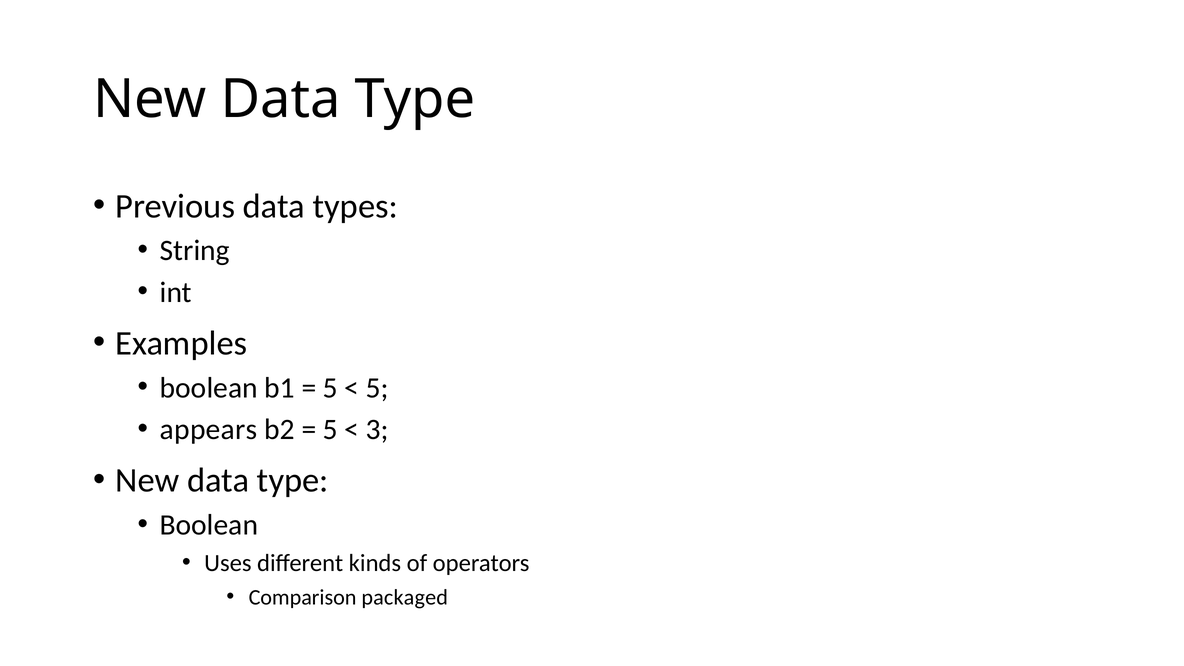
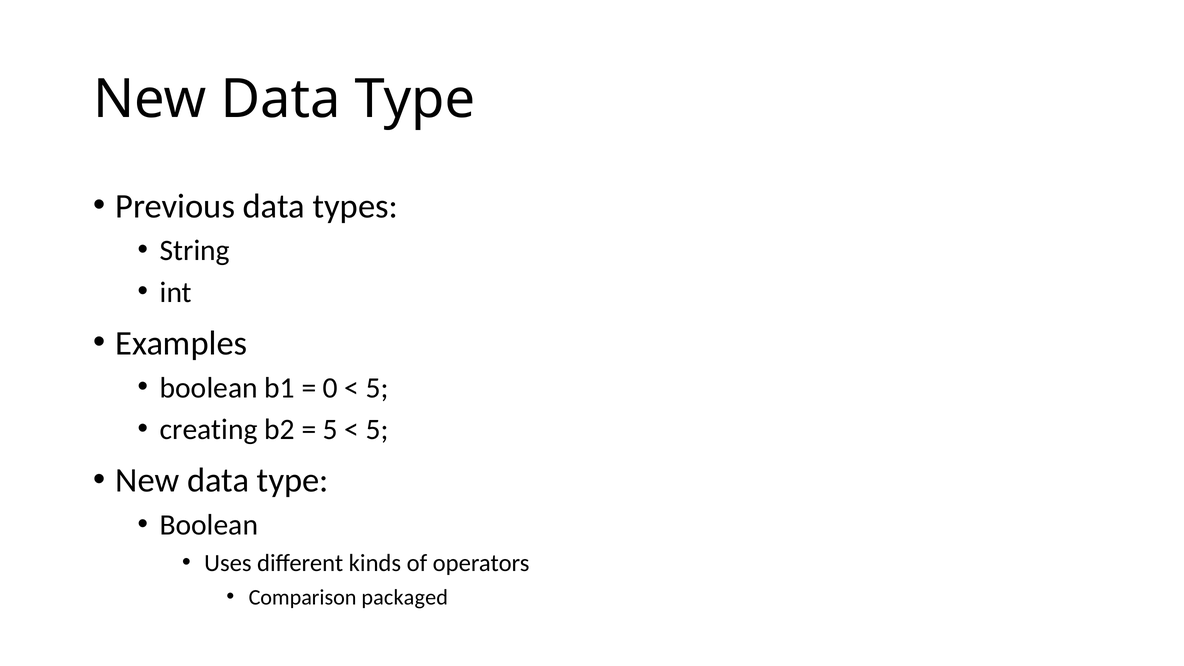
5: 5 -> 0 (330, 388)
appears: appears -> creating (209, 429)
3: 3 -> 5 (377, 429)
